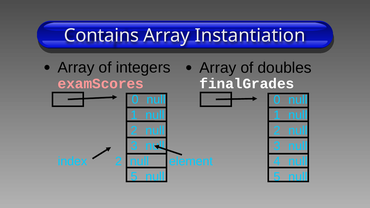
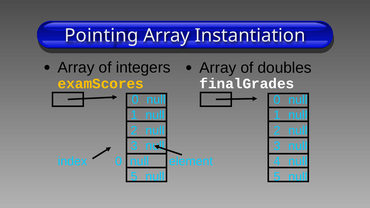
Contains: Contains -> Pointing (101, 36)
examScores colour: pink -> yellow (101, 84)
index 2: 2 -> 0 (119, 161)
